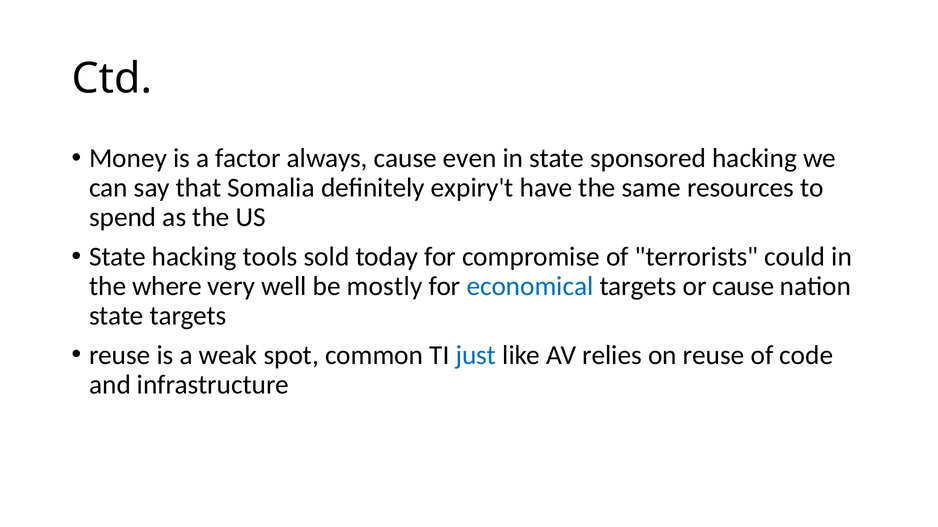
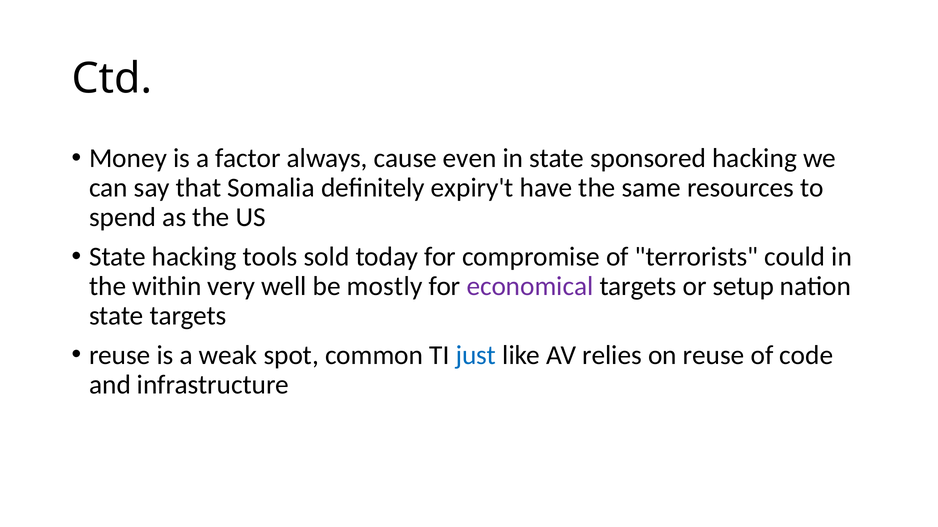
where: where -> within (167, 287)
economical colour: blue -> purple (530, 287)
or cause: cause -> setup (743, 287)
